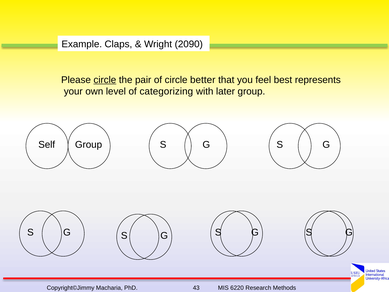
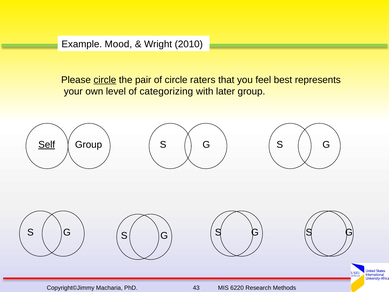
Claps: Claps -> Mood (118, 44)
2090: 2090 -> 2010 (189, 44)
better: better -> raters (203, 80)
Self underline: none -> present (47, 145)
